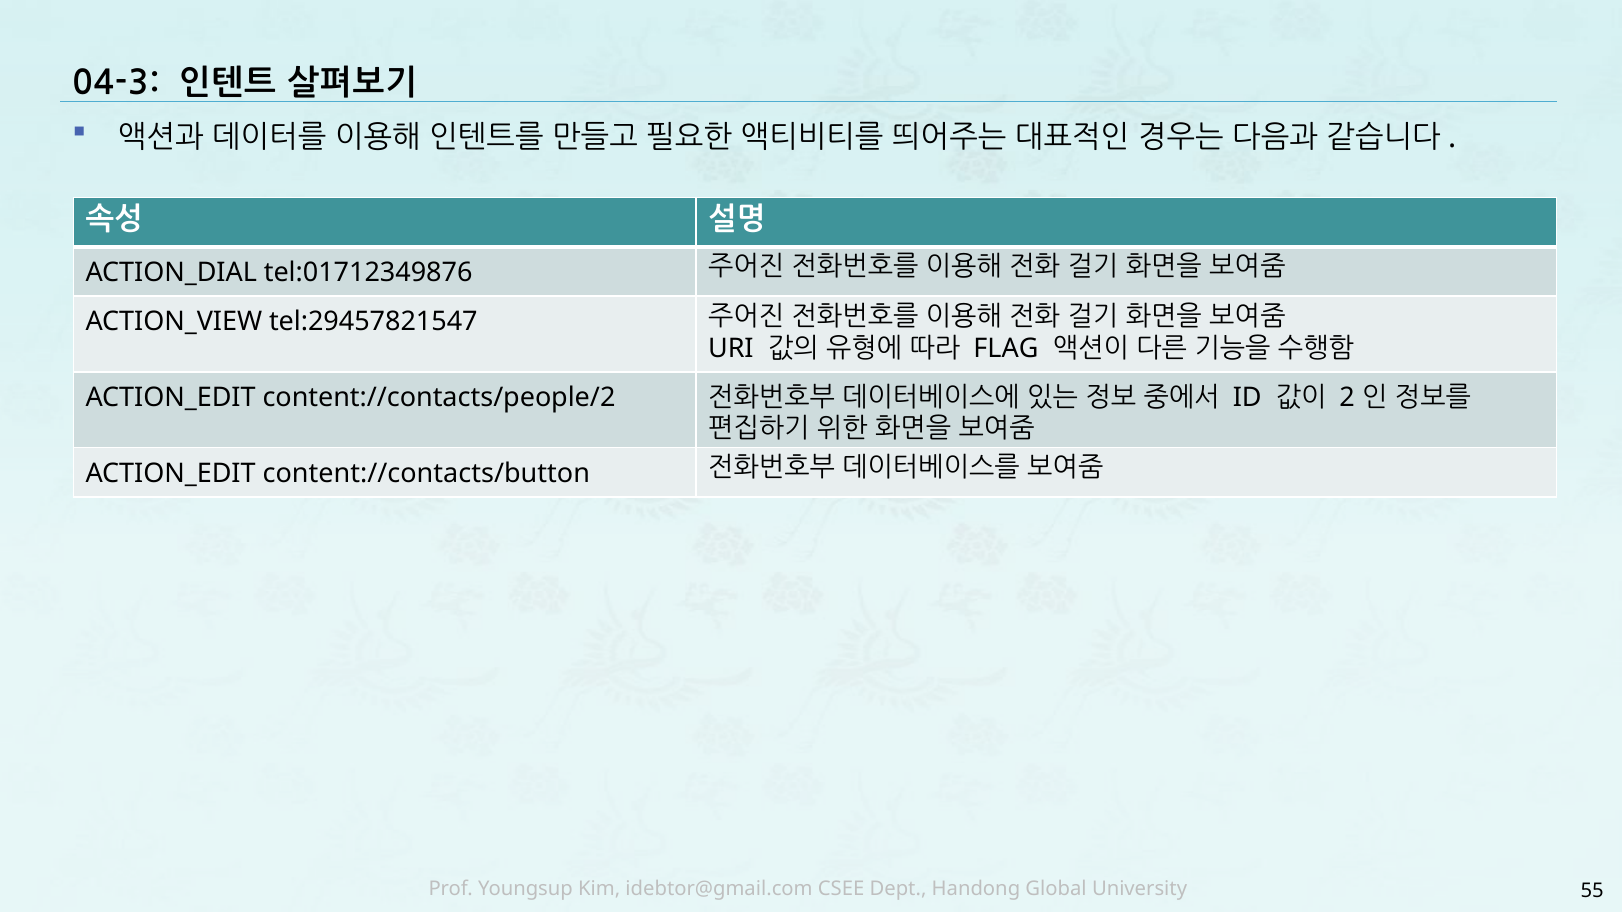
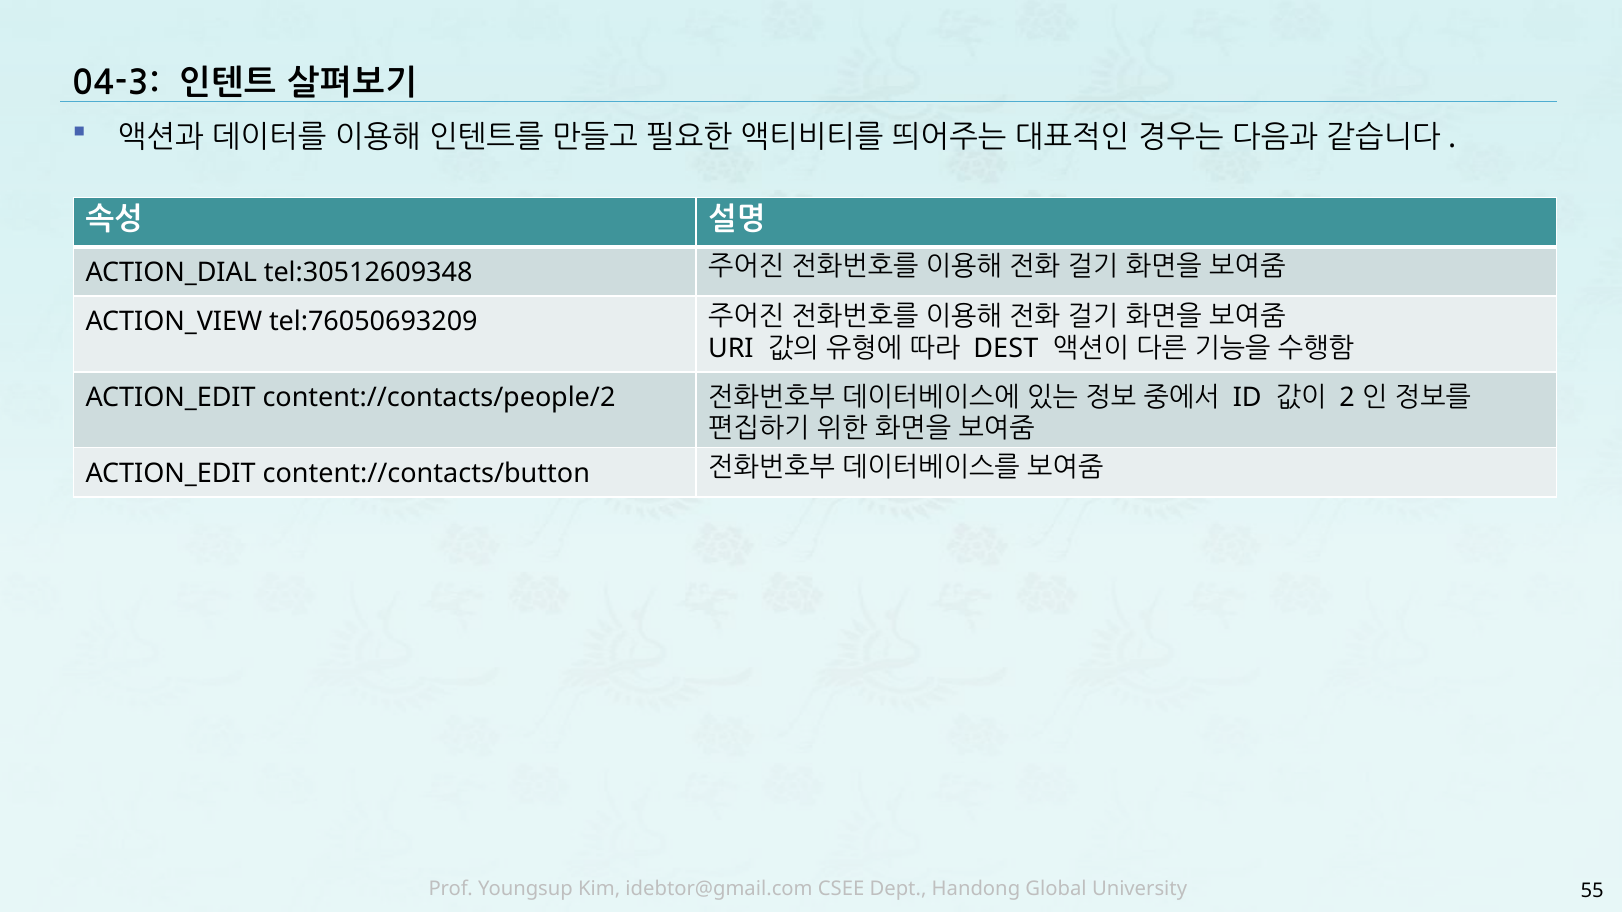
tel:01712349876: tel:01712349876 -> tel:30512609348 (368, 273)
tel:29457821547: tel:29457821547 -> tel:76050693209 (373, 322)
FLAG: FLAG -> DEST (1006, 349)
